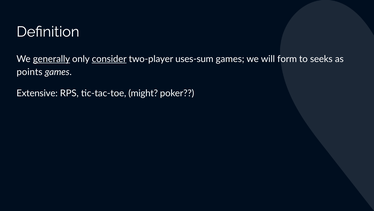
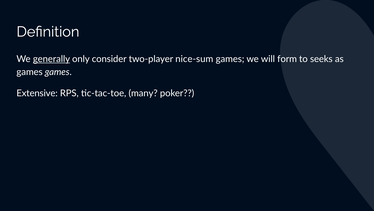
consider underline: present -> none (109, 59)
uses-sum: uses-sum -> nice-sum (194, 59)
points: points -> games (30, 72)
might: might -> many (143, 93)
